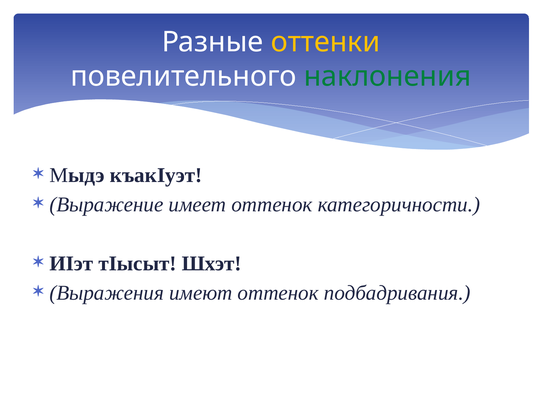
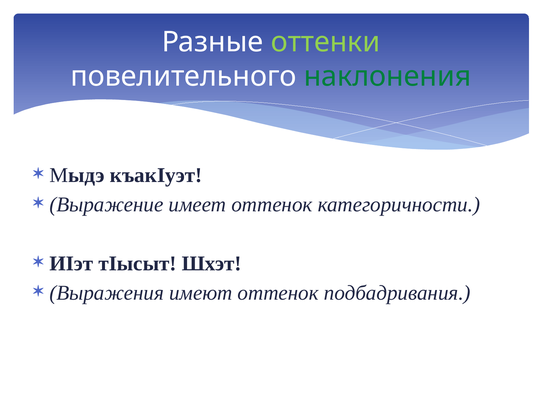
оттенки colour: yellow -> light green (325, 42)
